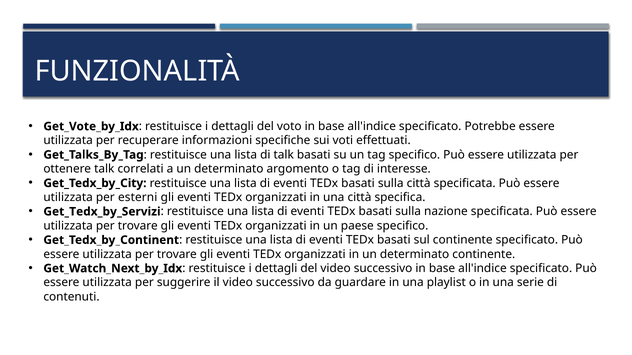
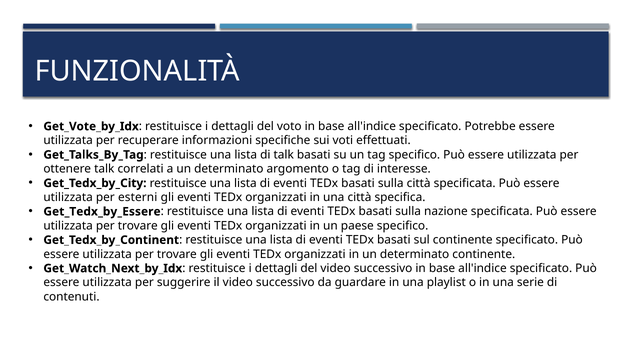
Get_Tedx_by_Servizi: Get_Tedx_by_Servizi -> Get_Tedx_by_Essere (102, 212)
